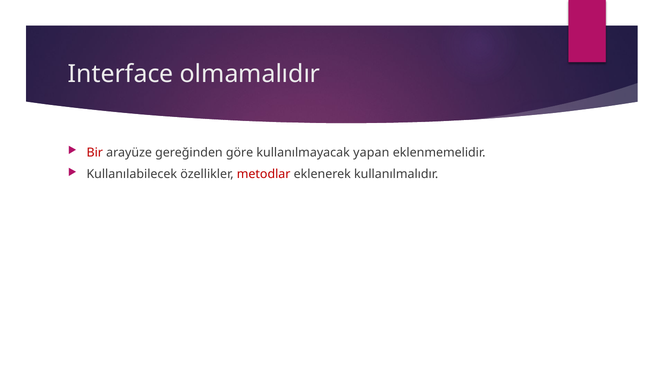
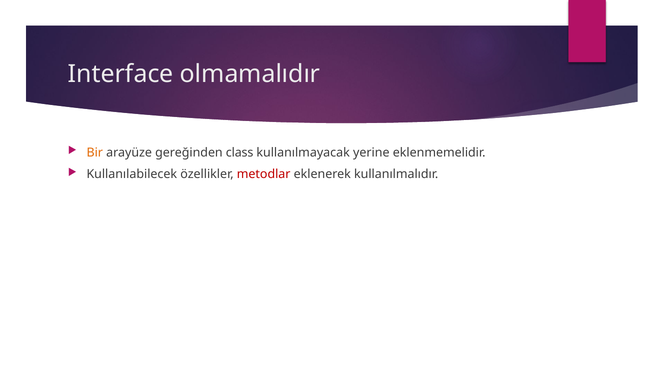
Bir colour: red -> orange (95, 153)
göre: göre -> class (240, 153)
yapan: yapan -> yerine (371, 153)
